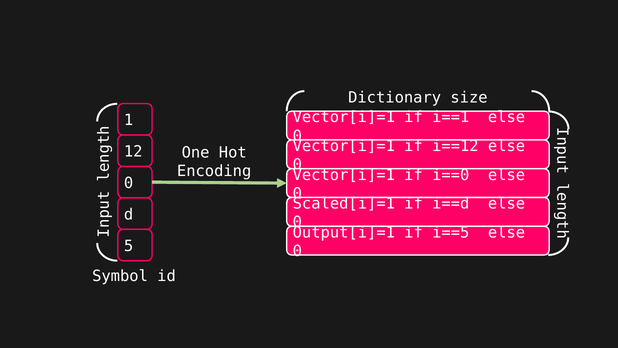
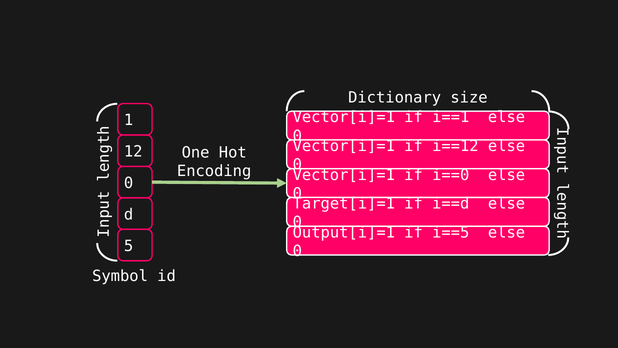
Scaled[i]=1: Scaled[i]=1 -> Target[i]=1 (344, 203)
